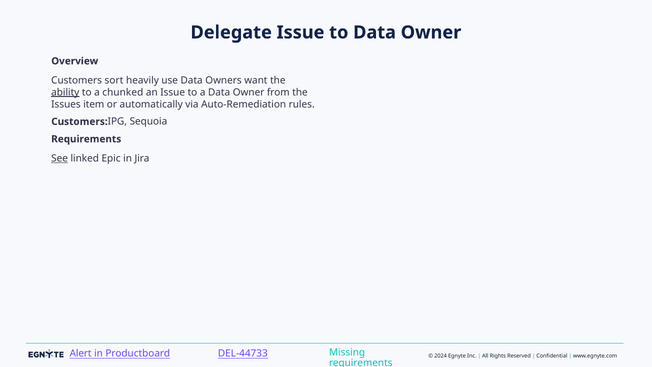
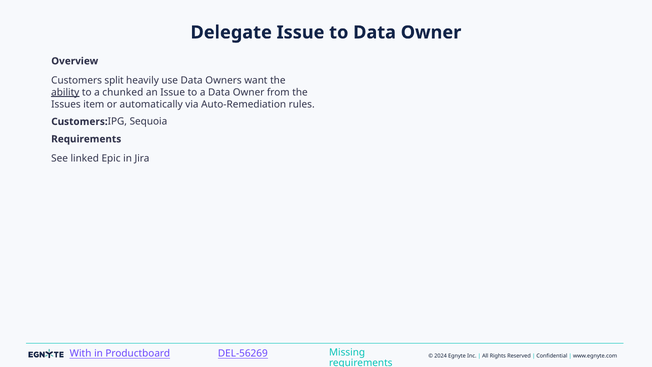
sort: sort -> split (114, 80)
See underline: present -> none (60, 158)
Alert: Alert -> With (81, 353)
DEL-44733: DEL-44733 -> DEL-56269 (243, 353)
